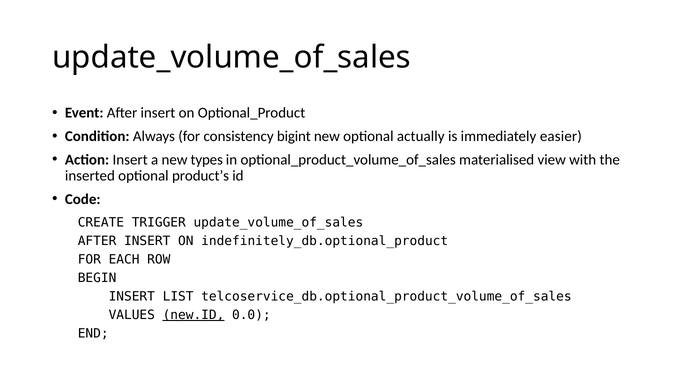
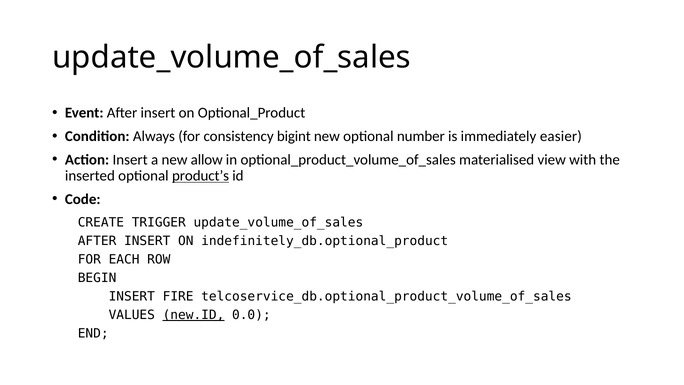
actually: actually -> number (421, 136)
types: types -> allow (207, 160)
product’s underline: none -> present (201, 176)
LIST: LIST -> FIRE (178, 296)
